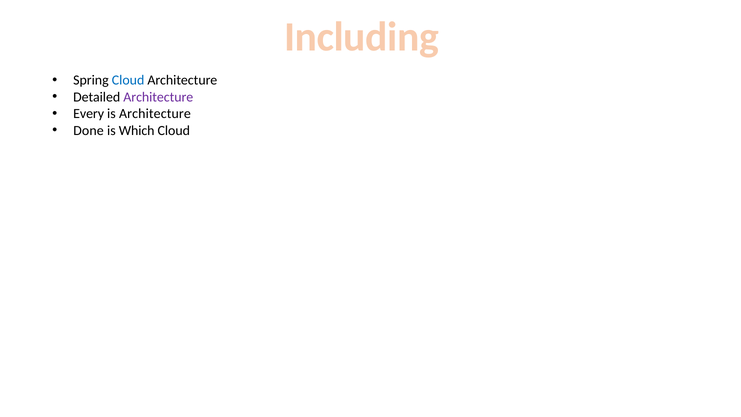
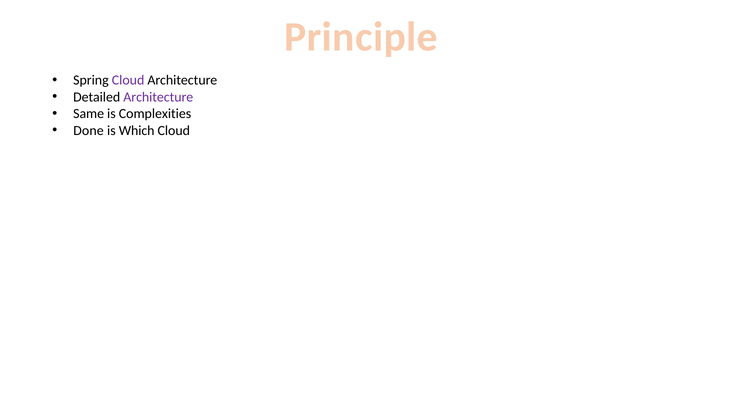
Including: Including -> Principle (361, 37)
Cloud colour: blue -> purple (128, 80)
Every: Every -> Same (89, 114)
is Architecture: Architecture -> Complexities (155, 114)
